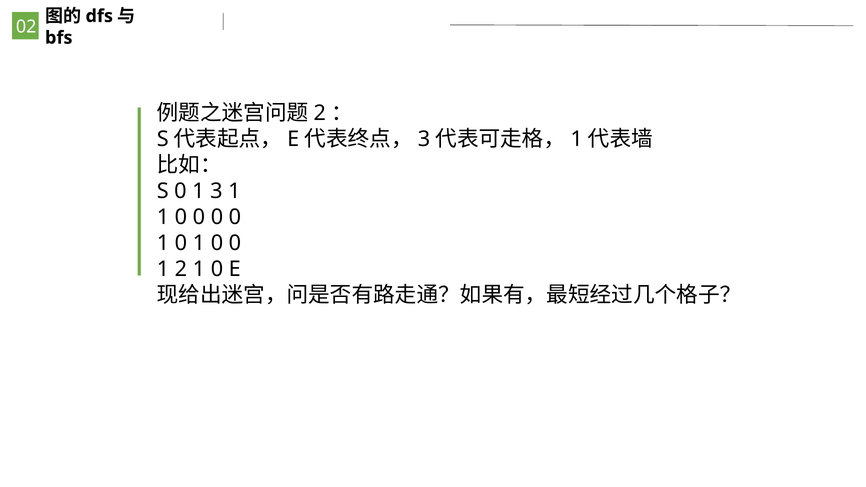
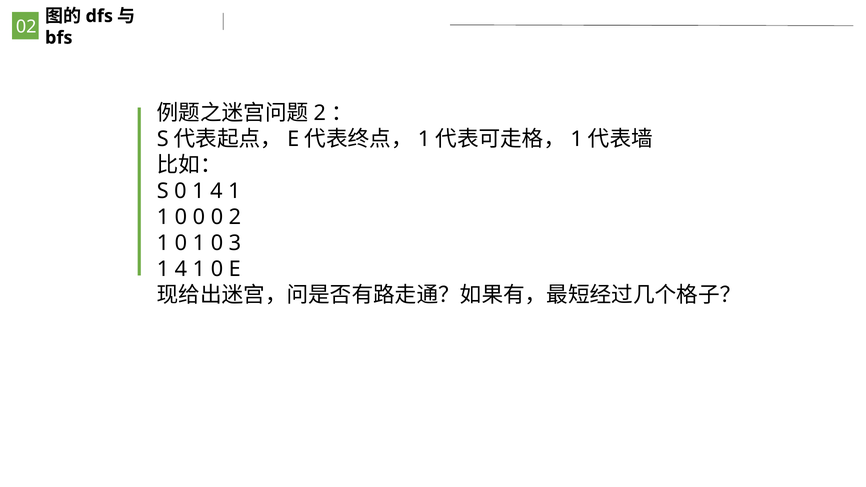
3: 3 -> 1 (424, 139)
0 1 3: 3 -> 4 (216, 191)
0 0 0 0: 0 -> 2 (235, 217)
0 1 0 0: 0 -> 3 (235, 243)
2: 2 -> 4 (181, 269)
